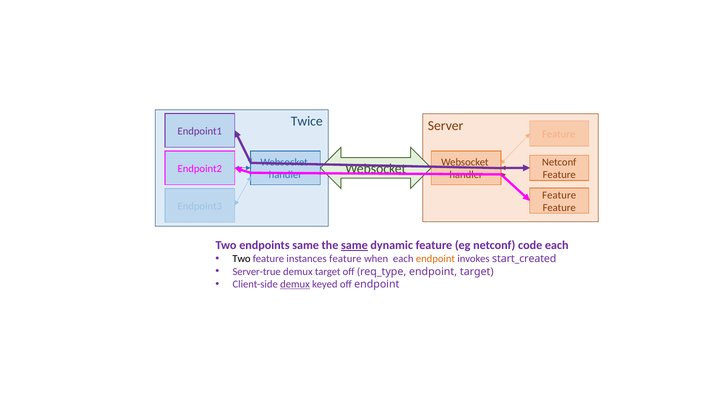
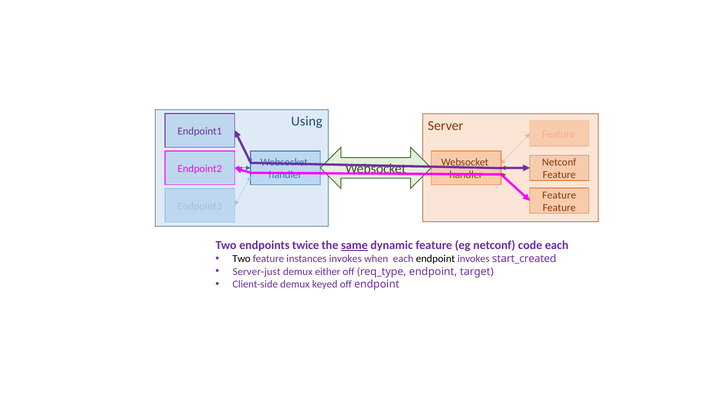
Twice: Twice -> Using (307, 122)
endpoints same: same -> twice (306, 246)
instances feature: feature -> invokes (345, 259)
endpoint colour: orange -> black (435, 259)
Server-true: Server-true -> Server-just (257, 272)
demux target: target -> either (328, 272)
demux underline: present -> none (295, 285)
